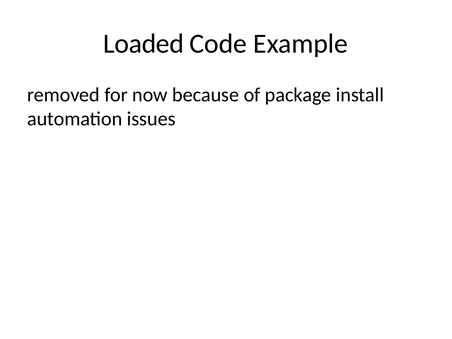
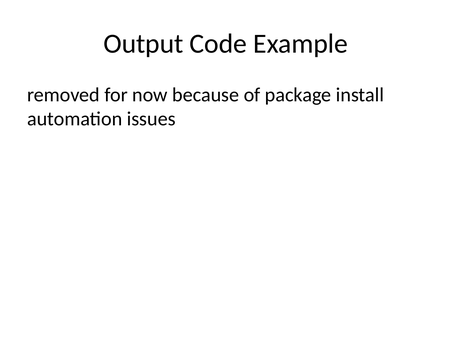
Loaded: Loaded -> Output (143, 44)
